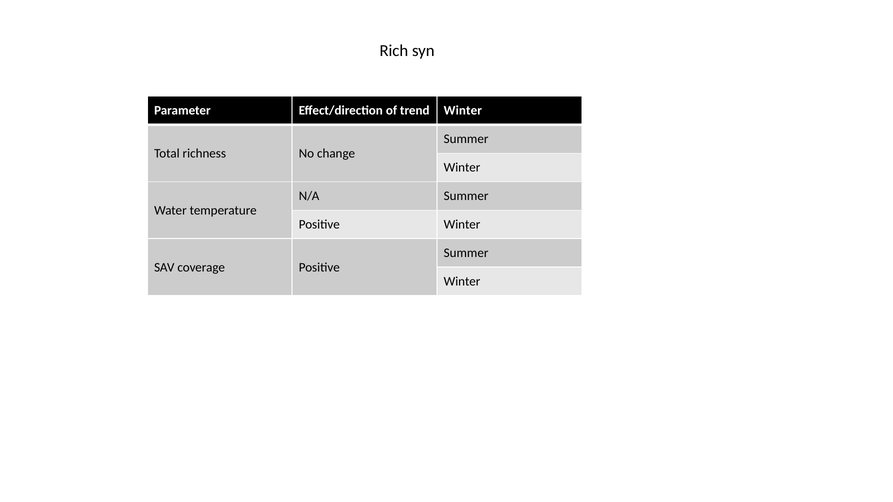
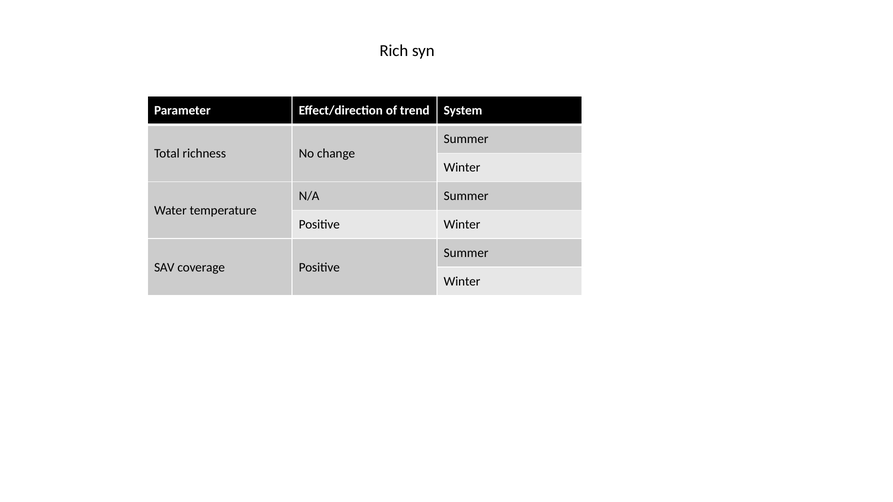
trend Winter: Winter -> System (463, 111)
